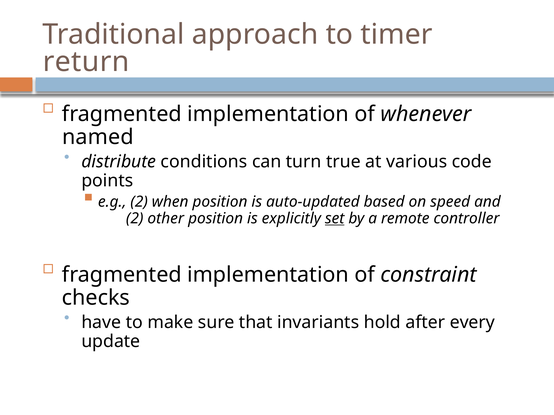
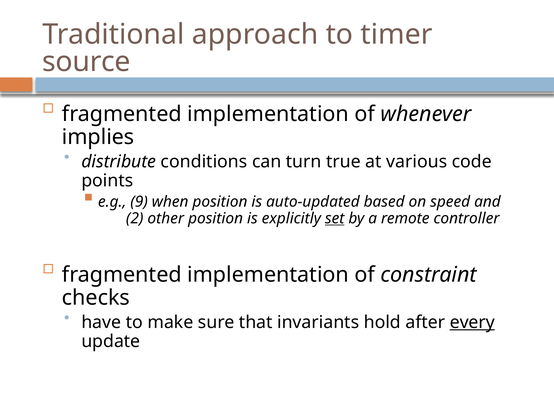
return: return -> source (86, 62)
named: named -> implies (98, 137)
e.g 2: 2 -> 9 (139, 202)
every underline: none -> present (472, 323)
